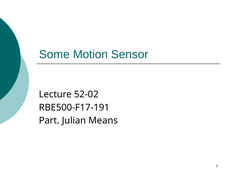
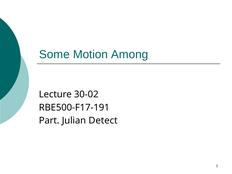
Sensor: Sensor -> Among (130, 54)
52-02: 52-02 -> 30-02 (86, 94)
Means: Means -> Detect (103, 121)
